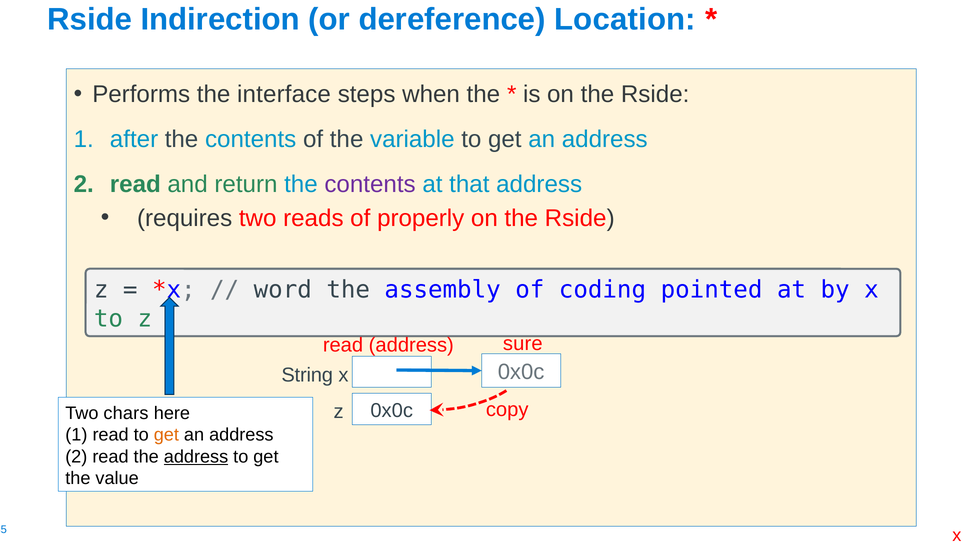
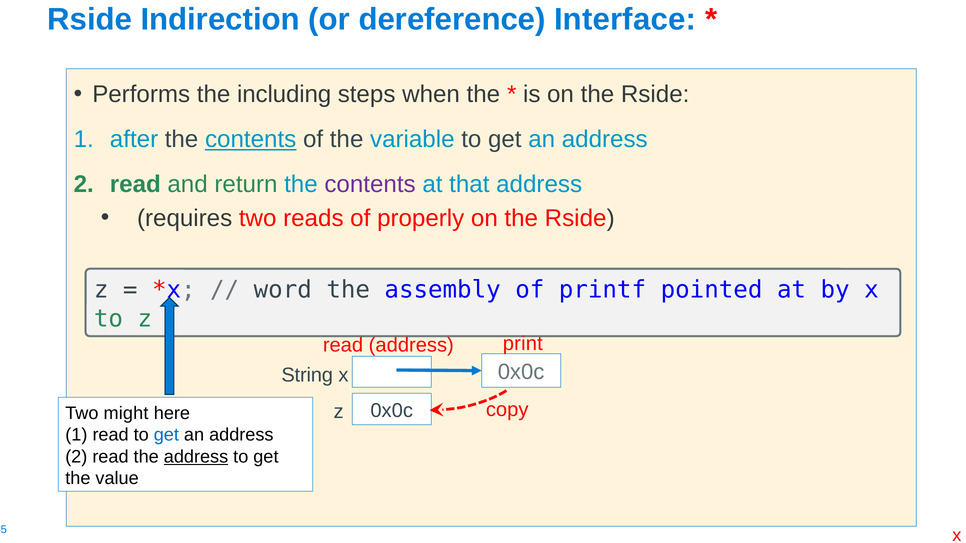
Location: Location -> Interface (625, 20)
interface: interface -> including (284, 95)
contents underline: none -> present (251, 139)
coding: coding -> printf (602, 290)
sure: sure -> print (523, 344)
chars: chars -> might (126, 413)
get colour: orange -> blue (166, 435)
